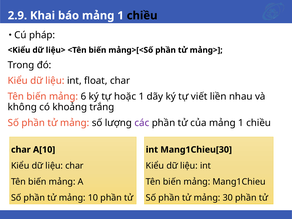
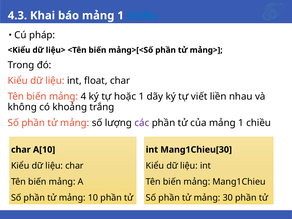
2.9: 2.9 -> 4.3 (17, 16)
chiều colour: black -> blue (142, 16)
6: 6 -> 4 (83, 97)
